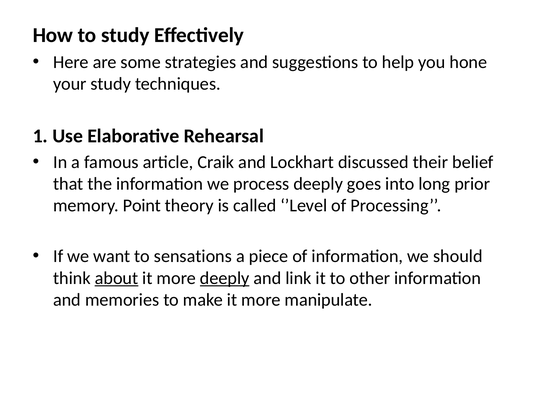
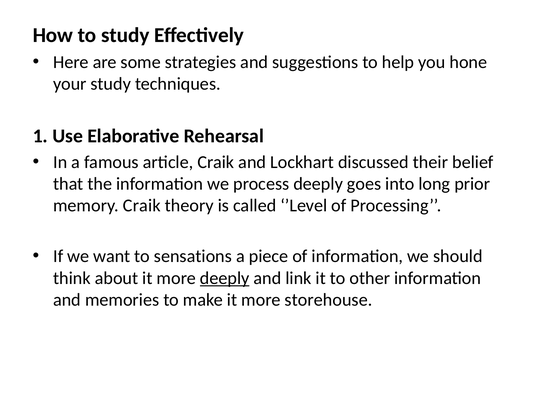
memory Point: Point -> Craik (142, 206)
about underline: present -> none (117, 279)
manipulate: manipulate -> storehouse (329, 300)
